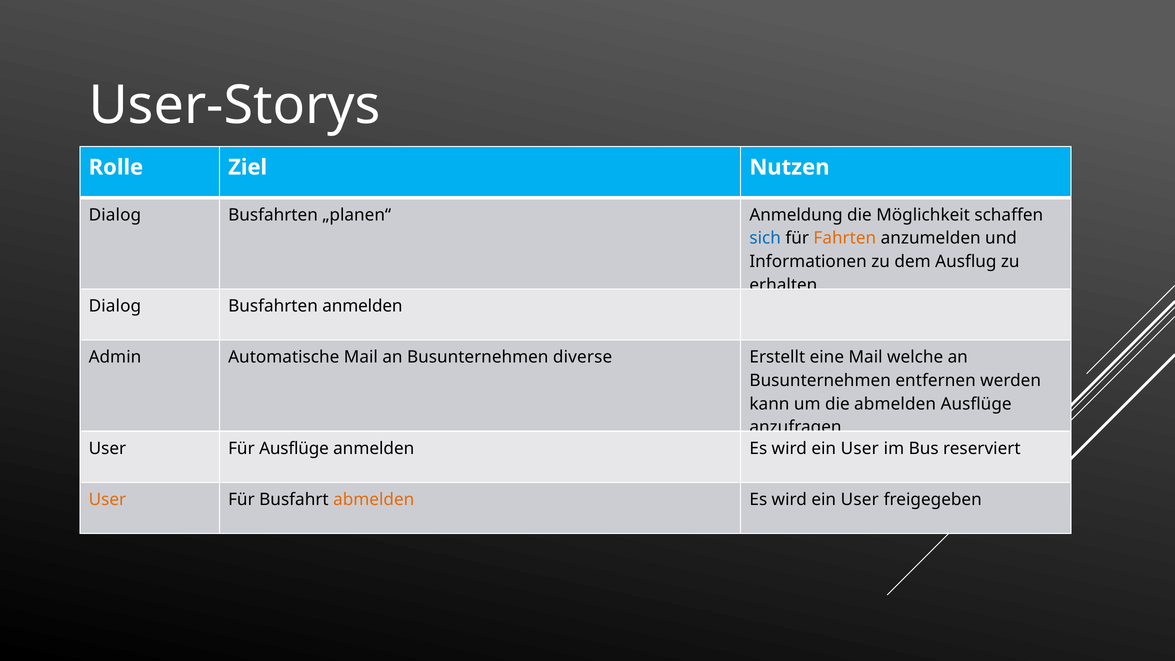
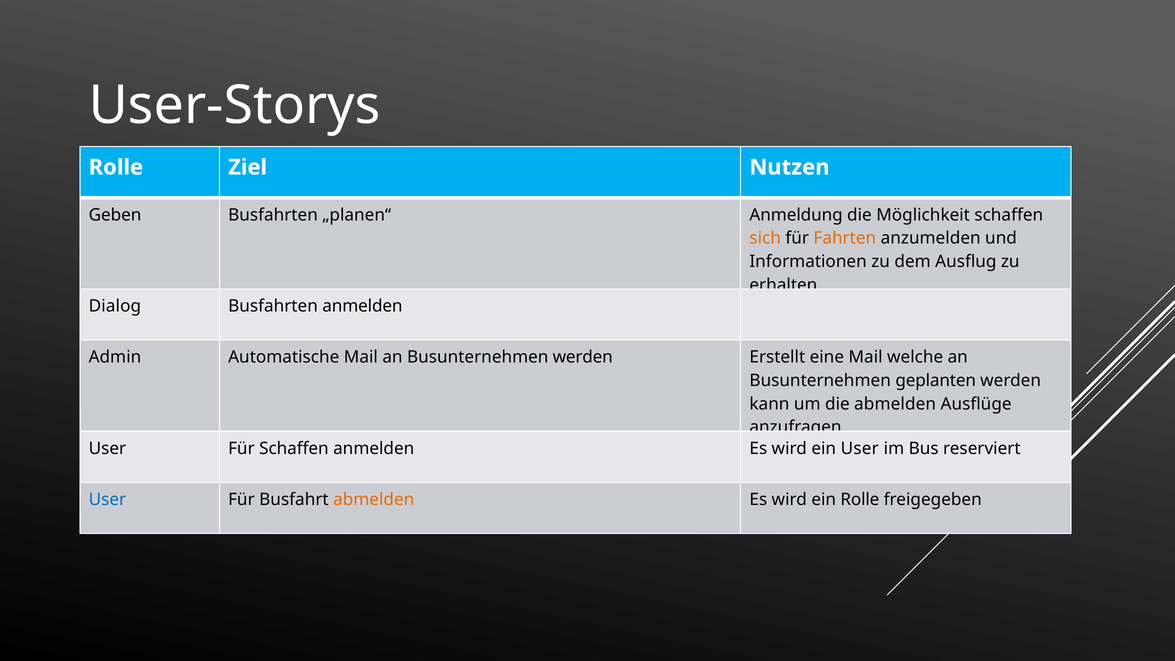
Dialog: Dialog -> Geben (115, 215)
sich colour: blue -> orange (765, 238)
Busunternehmen diverse: diverse -> werden (583, 357)
entfernen: entfernen -> geplanten (936, 381)
Für Ausflüge: Ausflüge -> Schaffen (294, 448)
User colour: orange -> blue (107, 499)
User: User -> Rolle (860, 499)
